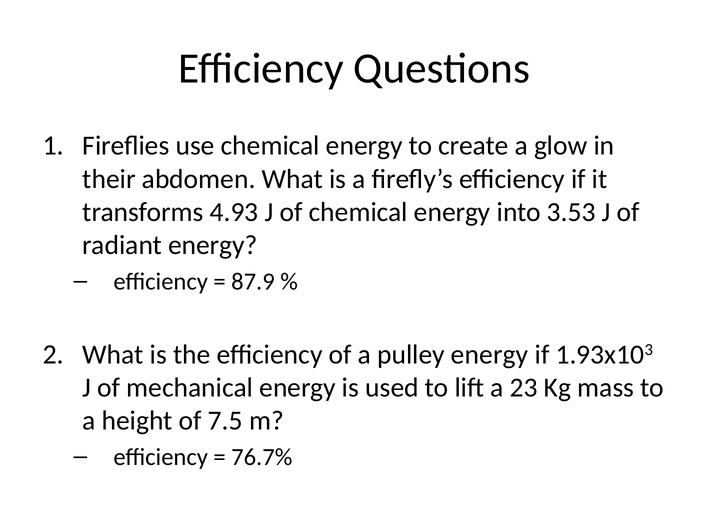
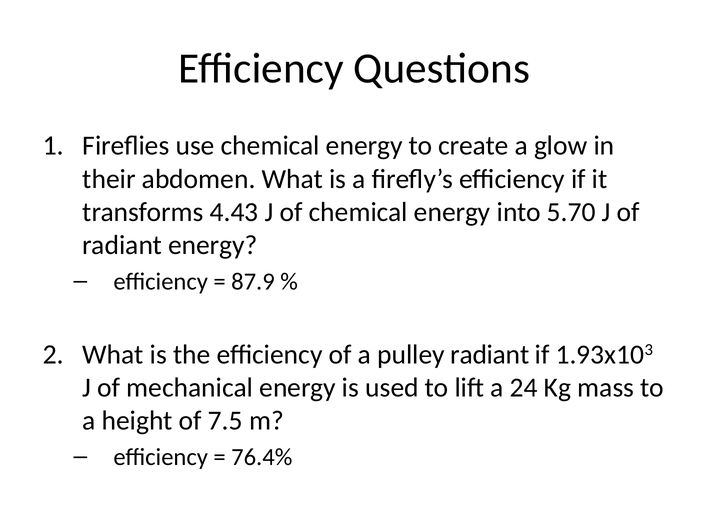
4.93: 4.93 -> 4.43 (234, 212)
3.53: 3.53 -> 5.70 (571, 212)
pulley energy: energy -> radiant (490, 355)
23: 23 -> 24 (524, 388)
76.7%: 76.7% -> 76.4% (262, 458)
